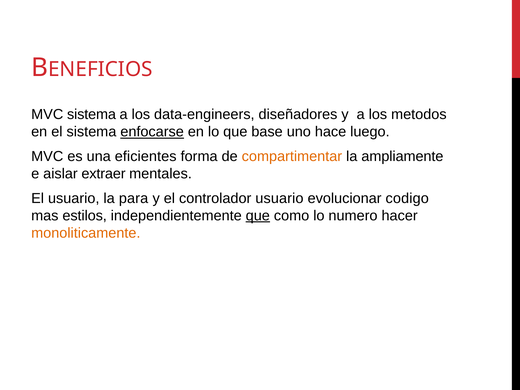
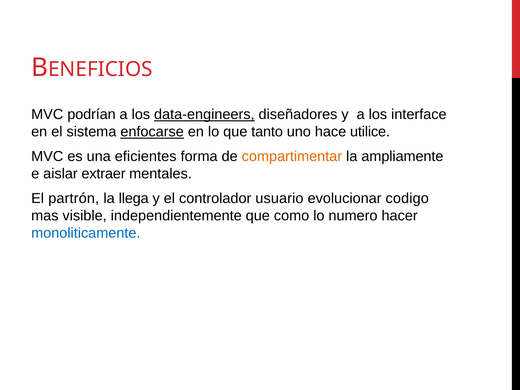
MVC sistema: sistema -> podrían (91, 115)
data-engineers underline: none -> present (204, 115)
metodos: metodos -> interface (419, 115)
base: base -> tanto (267, 132)
luego: luego -> utilice (370, 132)
El usuario: usuario -> partrón (74, 198)
para: para -> llega (134, 198)
estilos: estilos -> visible (85, 216)
que underline: present -> none (258, 216)
monoliticamente colour: orange -> blue (86, 233)
